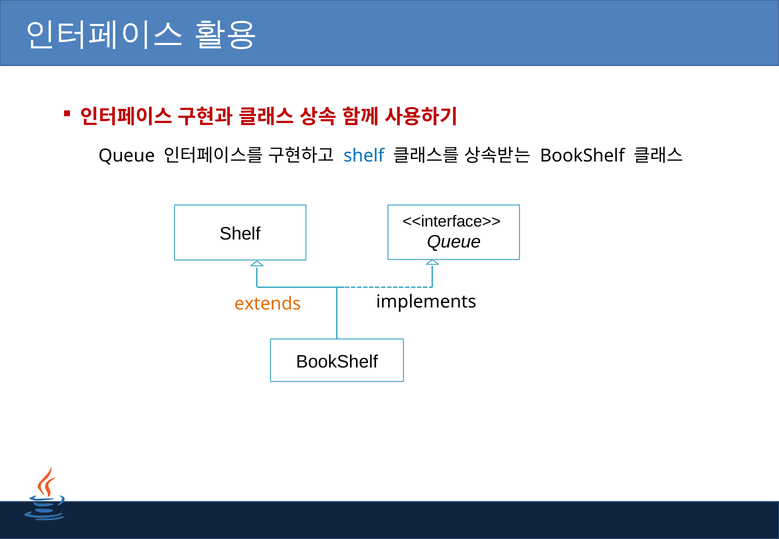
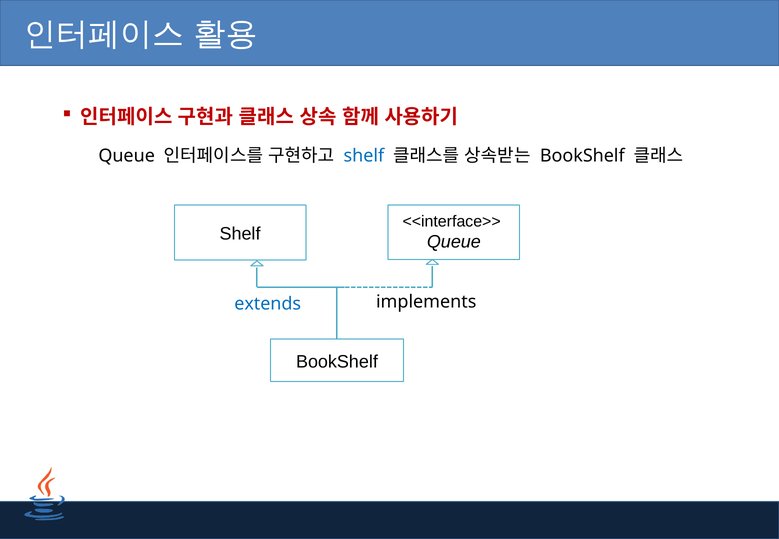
extends colour: orange -> blue (268, 304)
